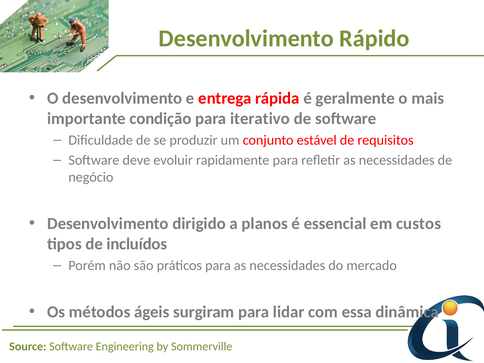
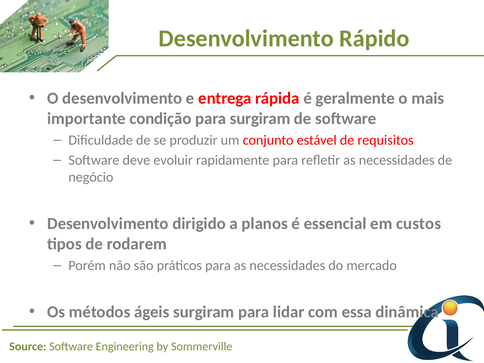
para iterativo: iterativo -> surgiram (260, 119)
incluídos: incluídos -> rodarem (137, 244)
